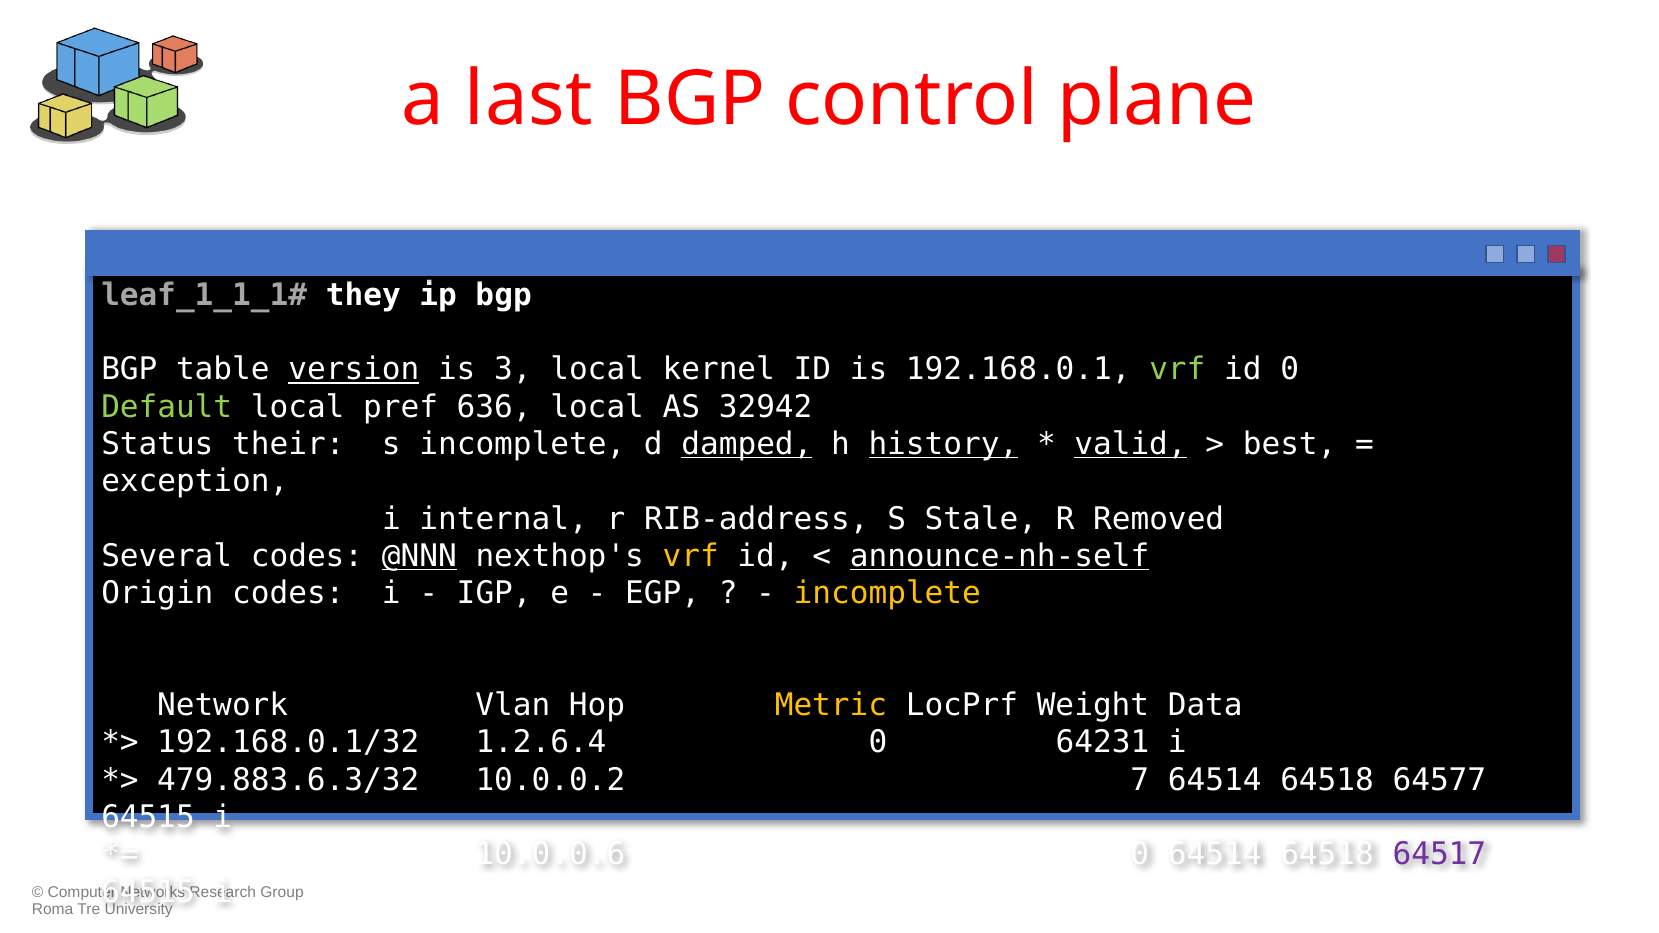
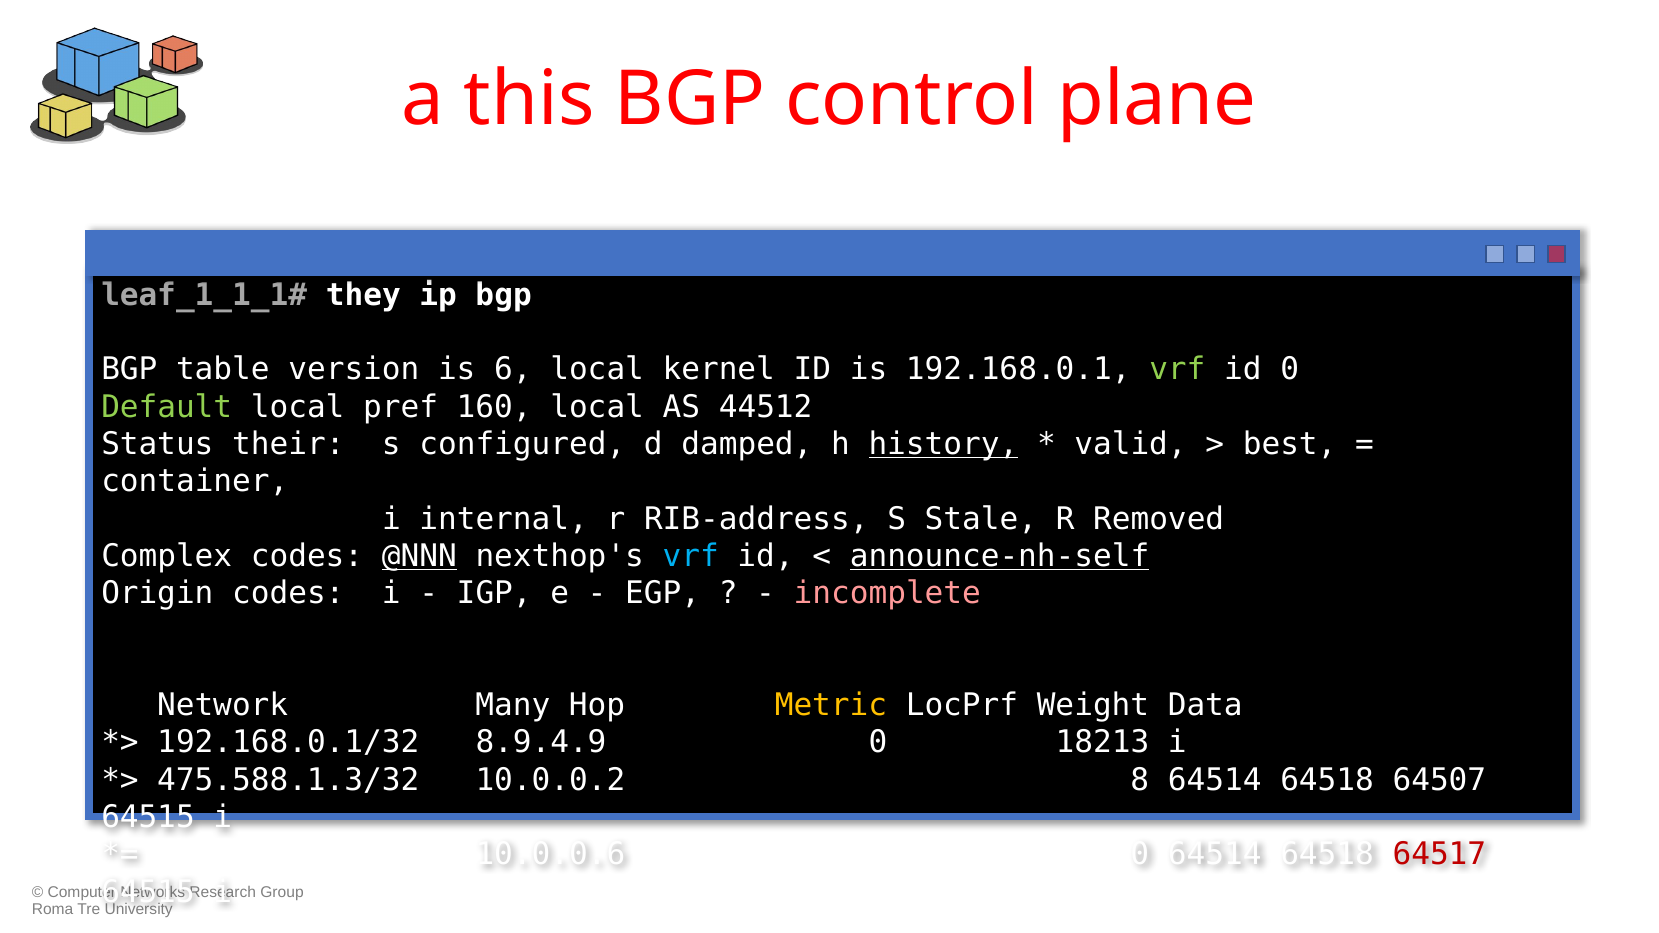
last: last -> this (529, 99)
version underline: present -> none (354, 370)
3: 3 -> 6 (513, 370)
636: 636 -> 160 (494, 407)
32942: 32942 -> 44512 (766, 407)
s incomplete: incomplete -> configured (522, 444)
damped underline: present -> none (747, 444)
valid underline: present -> none (1131, 444)
exception: exception -> container (195, 482)
Several: Several -> Complex (167, 556)
vrf colour: yellow -> light blue (691, 556)
incomplete colour: yellow -> pink (887, 594)
Vlan: Vlan -> Many (513, 706)
1.2.6.4: 1.2.6.4 -> 8.9.4.9 (541, 743)
64231: 64231 -> 18213 (1102, 743)
479.883.6.3/32: 479.883.6.3/32 -> 475.588.1.3/32 (288, 780)
7: 7 -> 8 (1140, 780)
64577: 64577 -> 64507 (1439, 780)
64517 colour: purple -> red (1439, 855)
